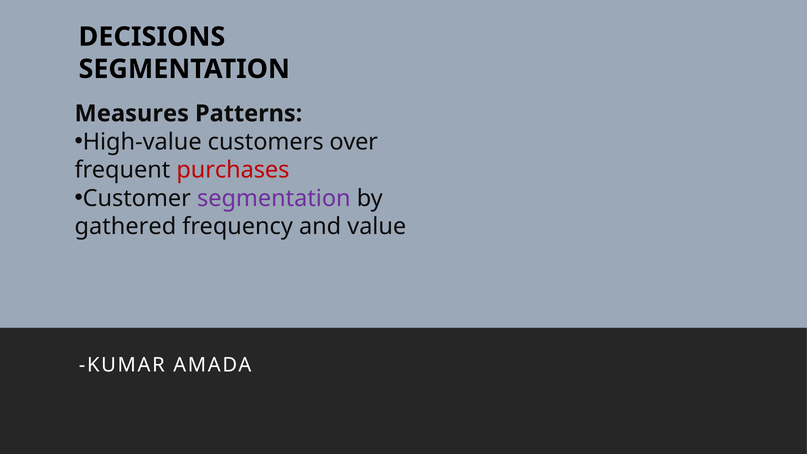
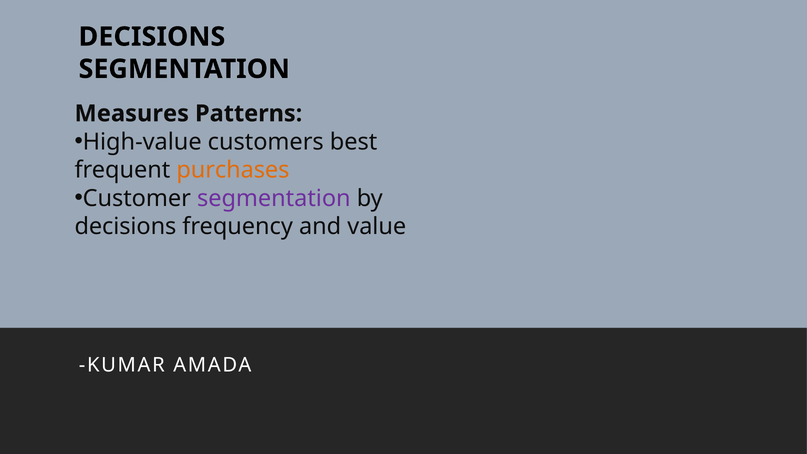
over: over -> best (354, 142)
purchases colour: red -> orange (233, 170)
gathered: gathered -> decisions (125, 227)
